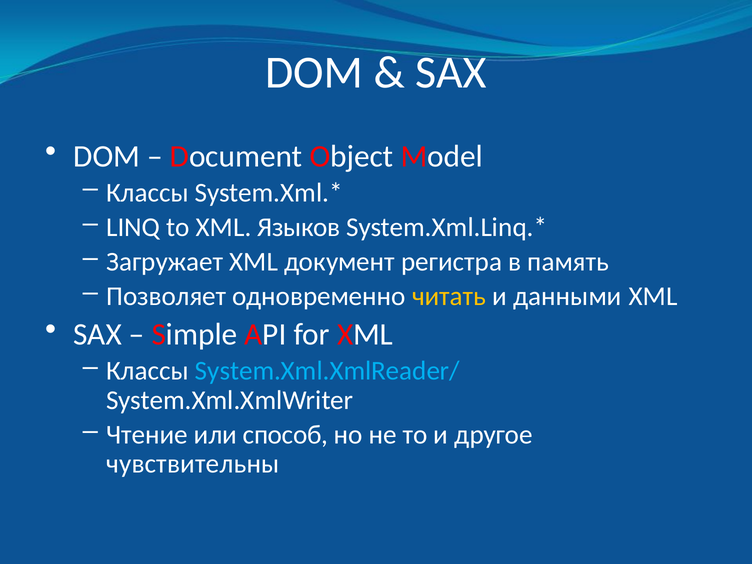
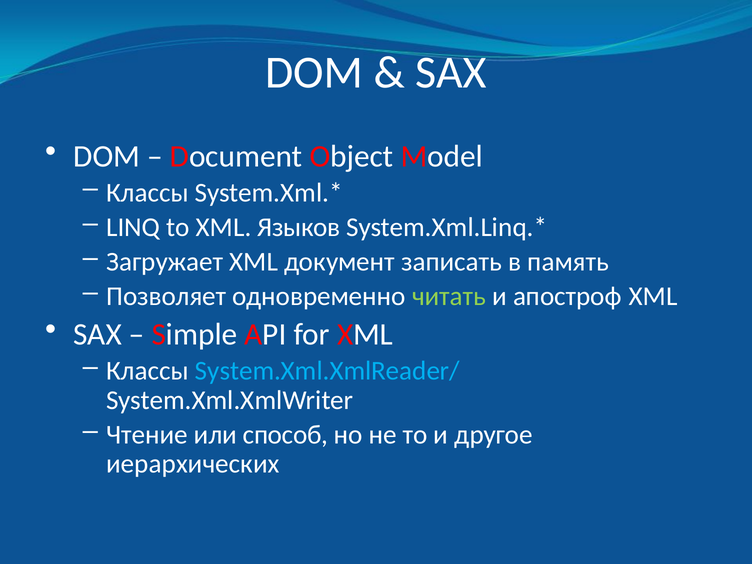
регистра: регистра -> записать (452, 262)
читать colour: yellow -> light green (449, 296)
данными: данными -> апостроф (567, 296)
чувствительны: чувствительны -> иерархических (193, 464)
